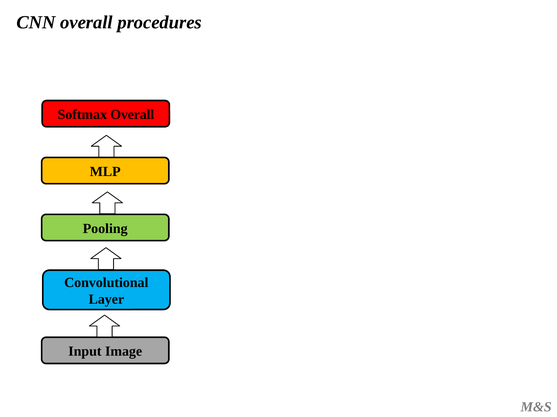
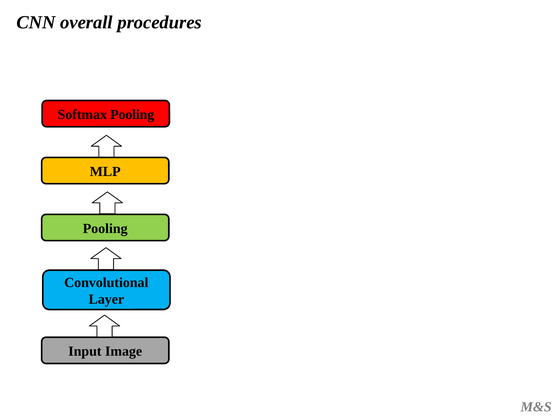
Softmax Overall: Overall -> Pooling (132, 115)
